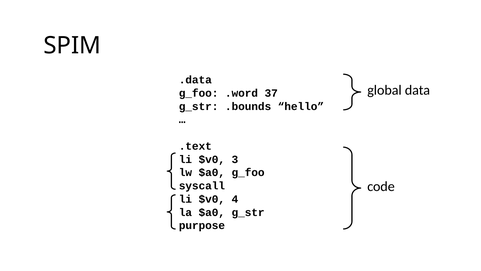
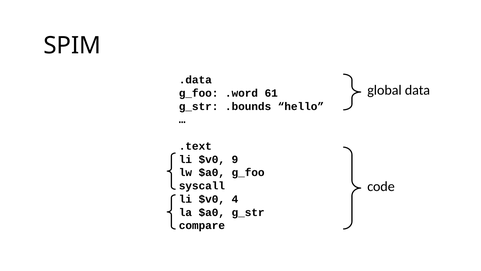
37: 37 -> 61 (271, 93)
3: 3 -> 9 (235, 159)
purpose: purpose -> compare (202, 225)
